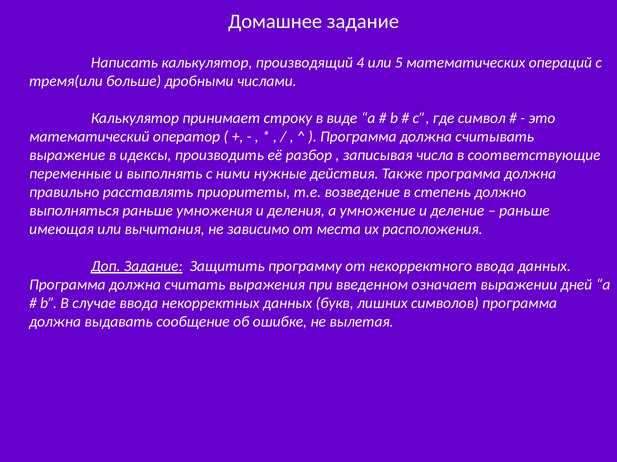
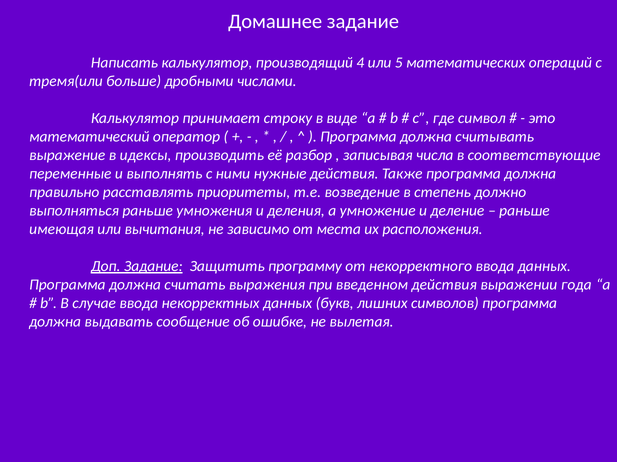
введенном означает: означает -> действия (444, 285)
дней: дней -> года (576, 285)
